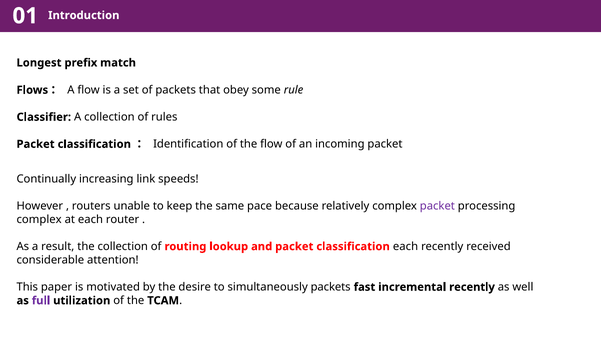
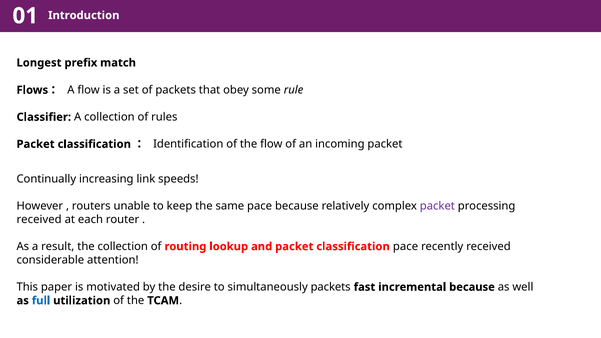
complex: complex -> received (39, 219)
classification each: each -> pace (406, 247)
incremental recently: recently -> because (472, 287)
full colour: purple -> blue (41, 301)
